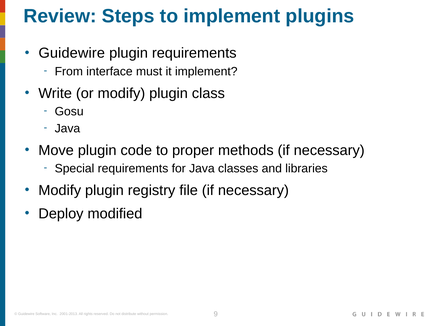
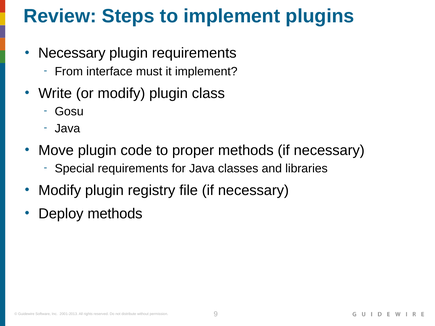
Guidewire: Guidewire -> Necessary (72, 53)
Deploy modified: modified -> methods (115, 214)
